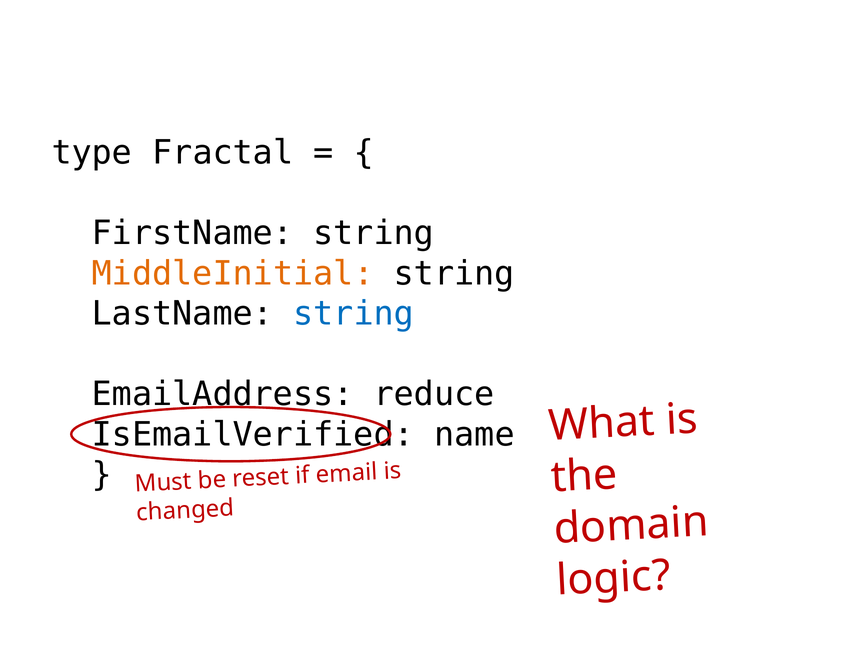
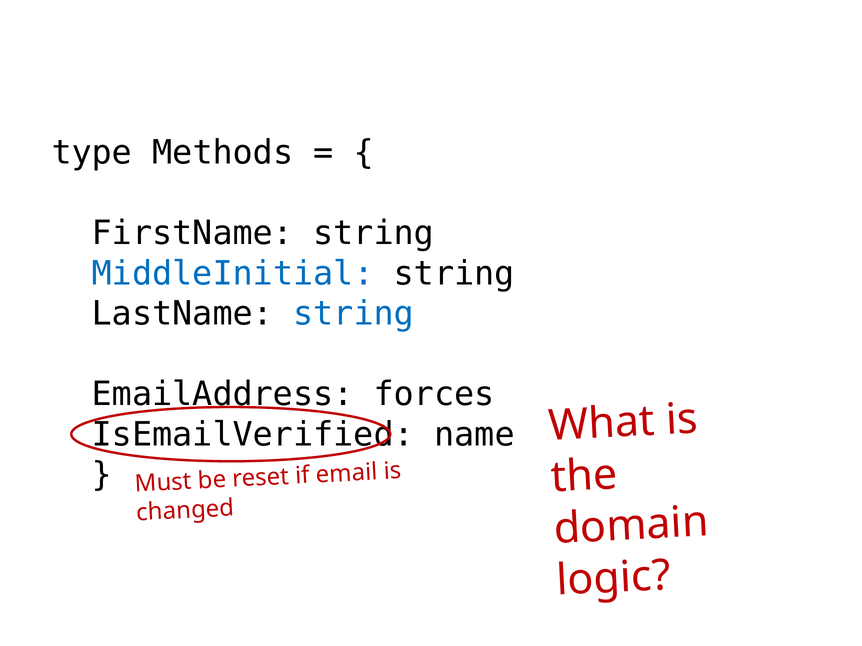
Fractal: Fractal -> Methods (223, 153)
MiddleInitial colour: orange -> blue (233, 274)
reduce: reduce -> forces (434, 395)
